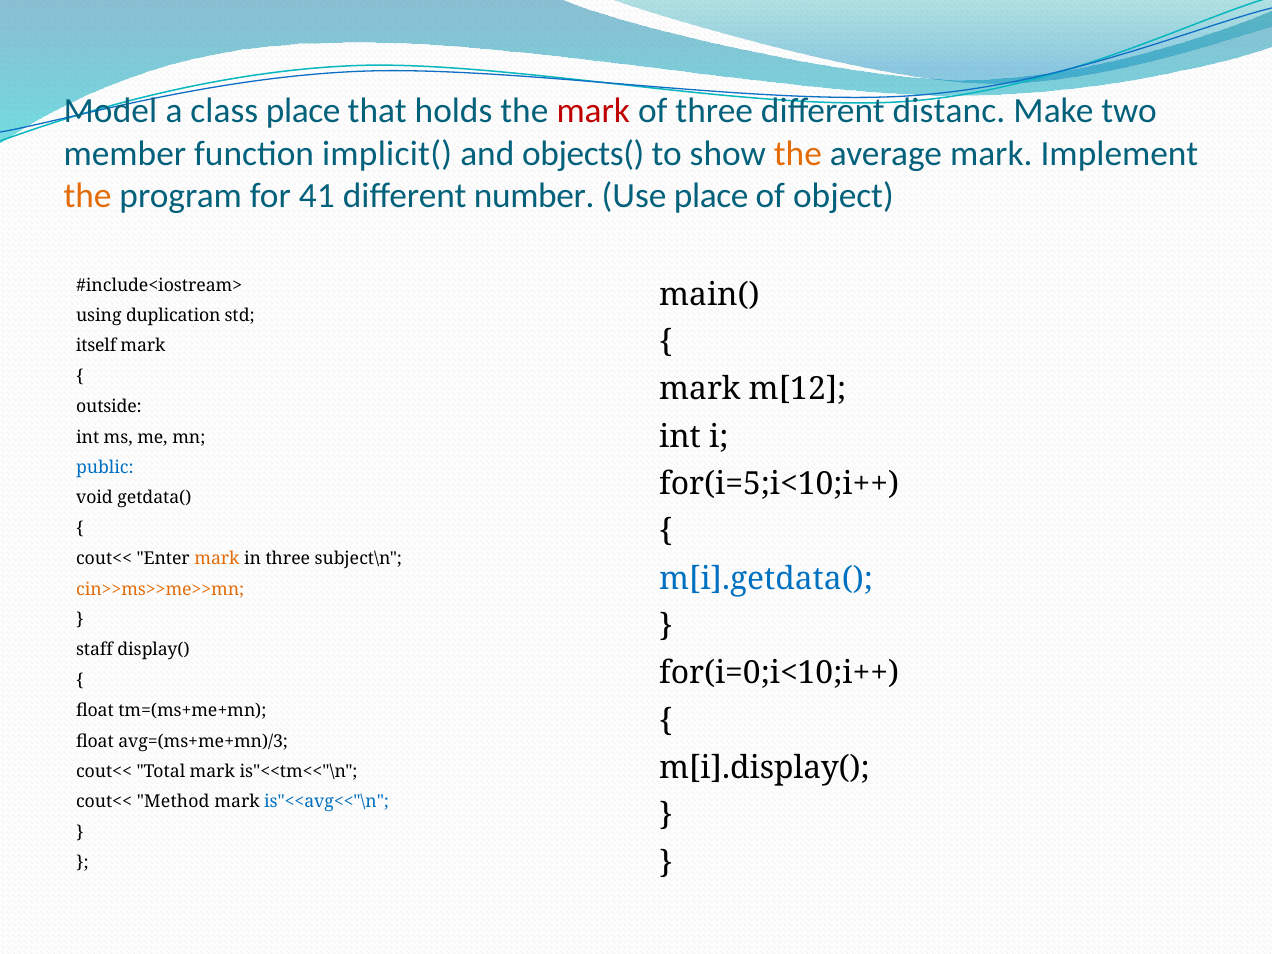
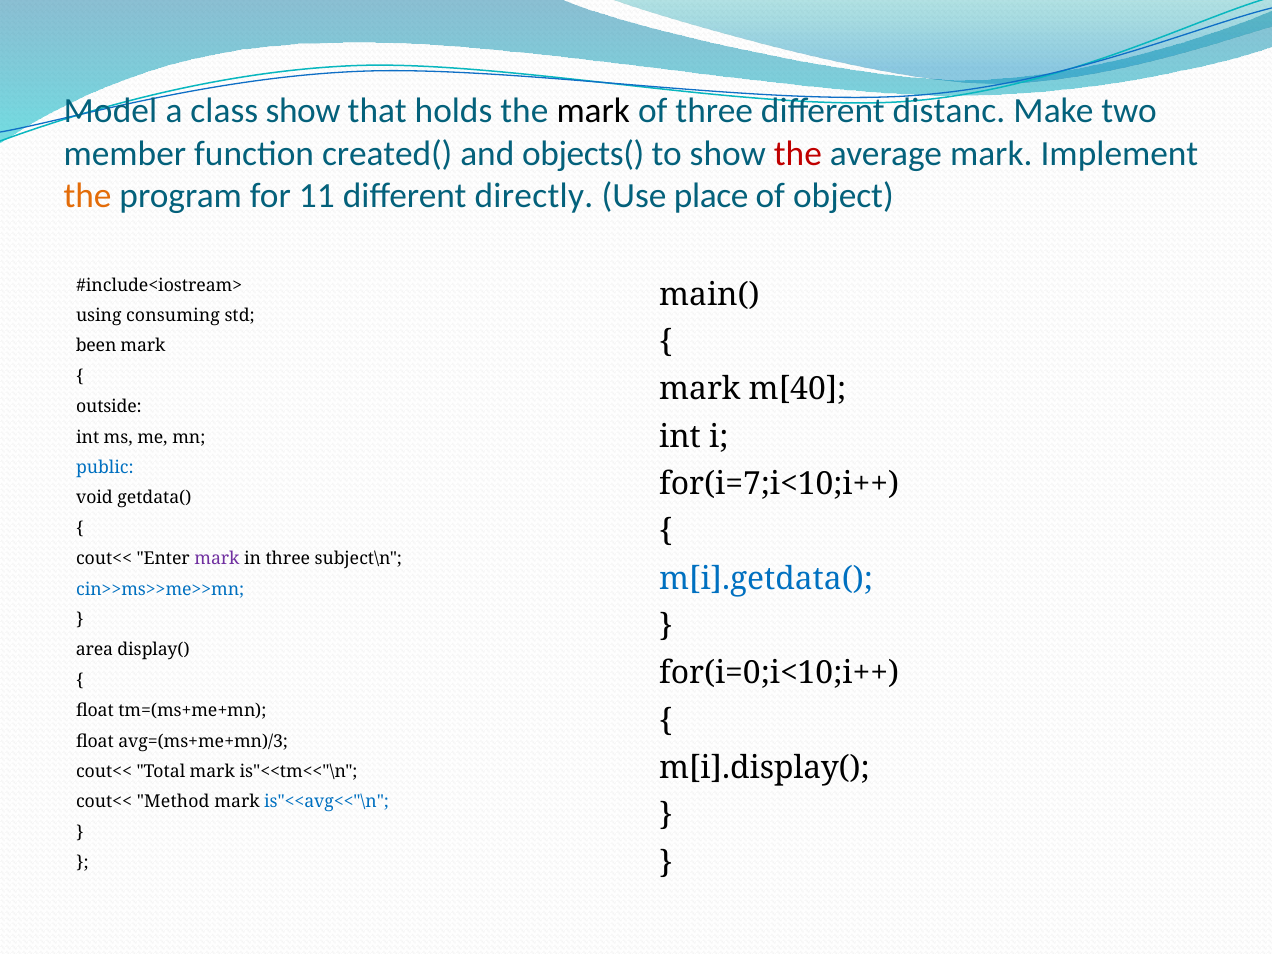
class place: place -> show (303, 111)
mark colour: red -> black (593, 111)
implicit(: implicit( -> created( (387, 153)
the colour: orange -> red (798, 153)
41: 41 -> 11 (317, 196)
number: number -> directly (534, 196)
duplication: duplication -> consuming (173, 316)
itself: itself -> been (96, 346)
m[12: m[12 -> m[40 (798, 389)
for(i=5;i<10;i++: for(i=5;i<10;i++ -> for(i=7;i<10;i++ (779, 484)
mark colour: orange -> purple (217, 559)
cin>>ms>>me>>mn colour: orange -> blue (160, 589)
staff: staff -> area (95, 650)
